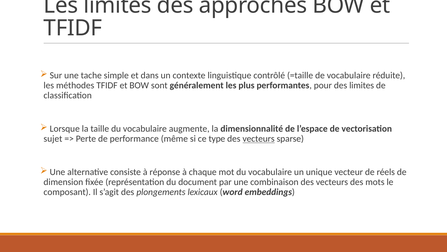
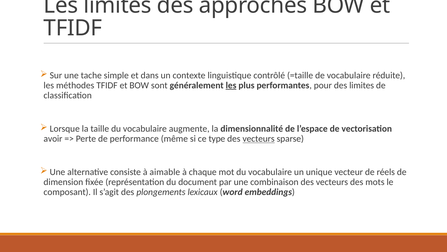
les underline: none -> present (231, 85)
sujet: sujet -> avoir (53, 139)
réponse: réponse -> aimable (165, 172)
